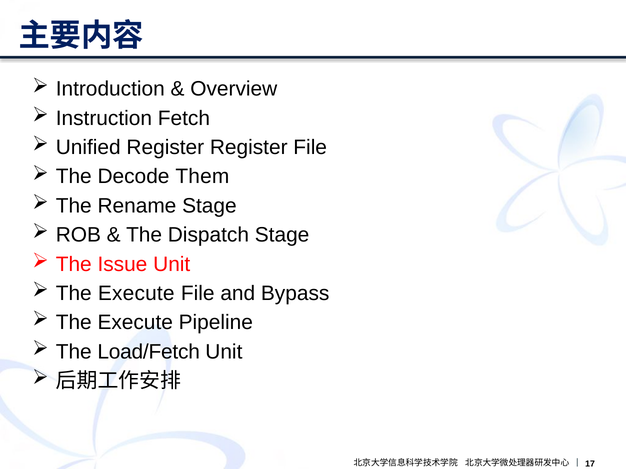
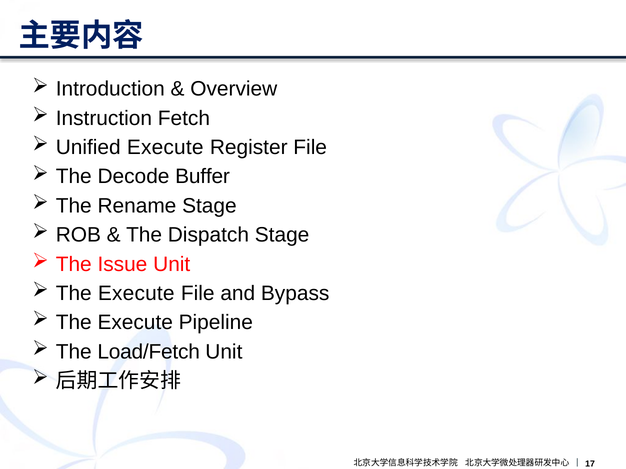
Unified Register: Register -> Execute (165, 148)
Them: Them -> Buffer (203, 177)
